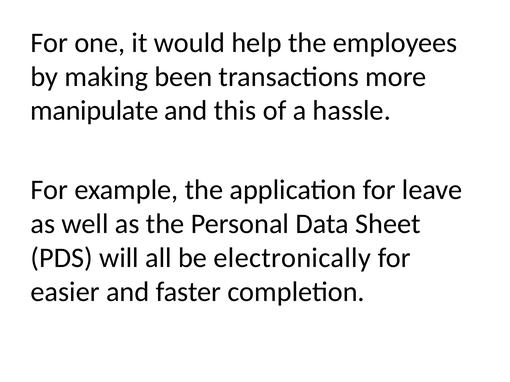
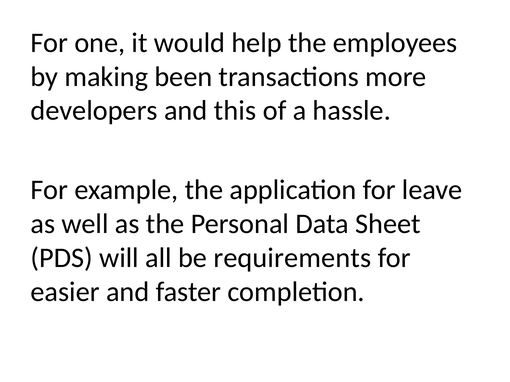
manipulate: manipulate -> developers (94, 111)
electronically: electronically -> requirements (292, 258)
